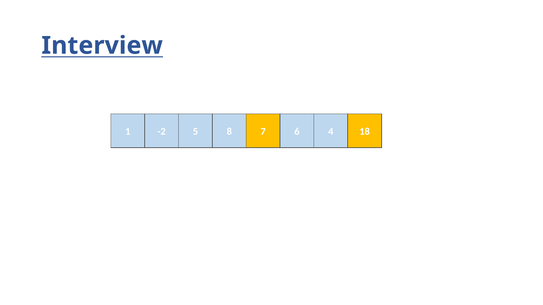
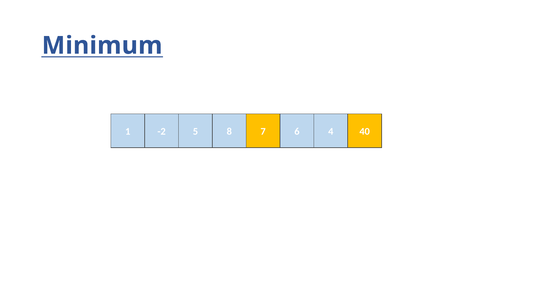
Interview: Interview -> Minimum (102, 46)
18: 18 -> 40 (365, 132)
